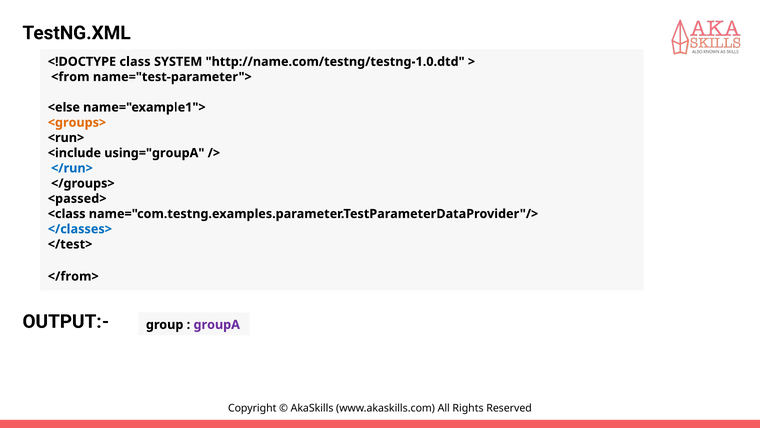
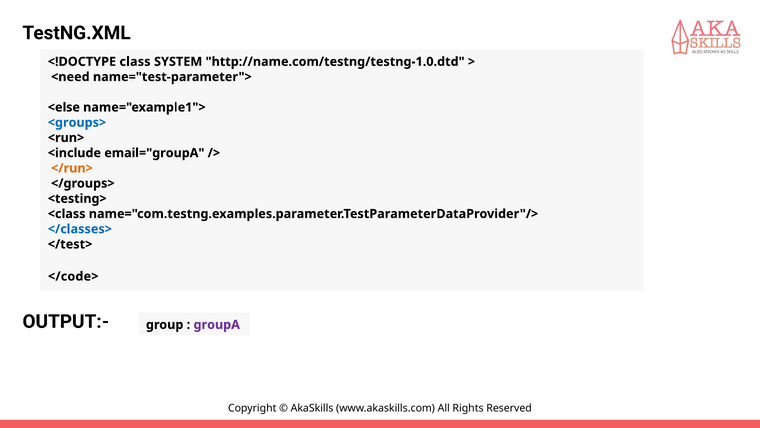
<from: <from -> <need (70, 77)
<groups> colour: orange -> blue (77, 122)
using="groupA: using="groupA -> email="groupA (154, 153)
</run> colour: blue -> orange (72, 168)
<passed>: <passed> -> <testing> (77, 198)
</from>: </from> -> </code> (73, 276)
